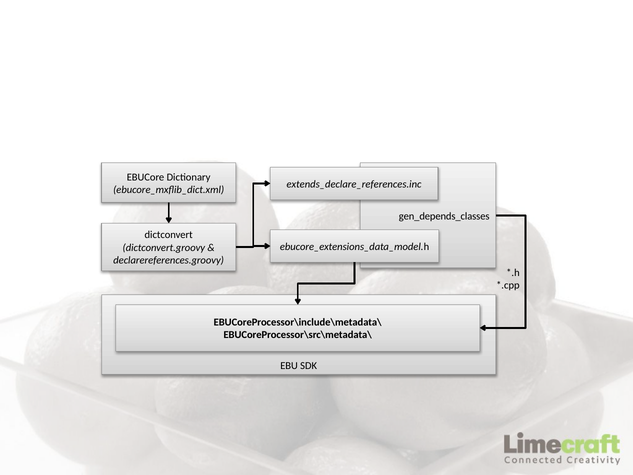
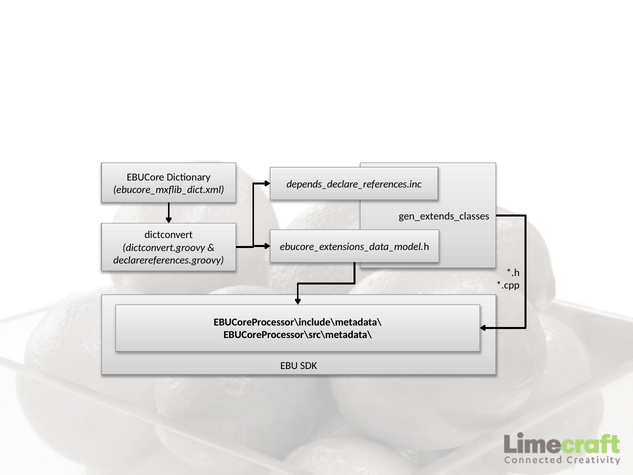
extends_declare_references.inc: extends_declare_references.inc -> depends_declare_references.inc (354, 184)
gen_depends_classes: gen_depends_classes -> gen_extends_classes (444, 216)
